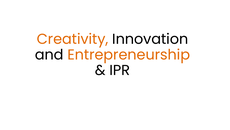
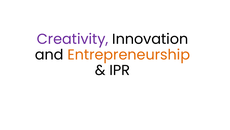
Creativity colour: orange -> purple (73, 39)
